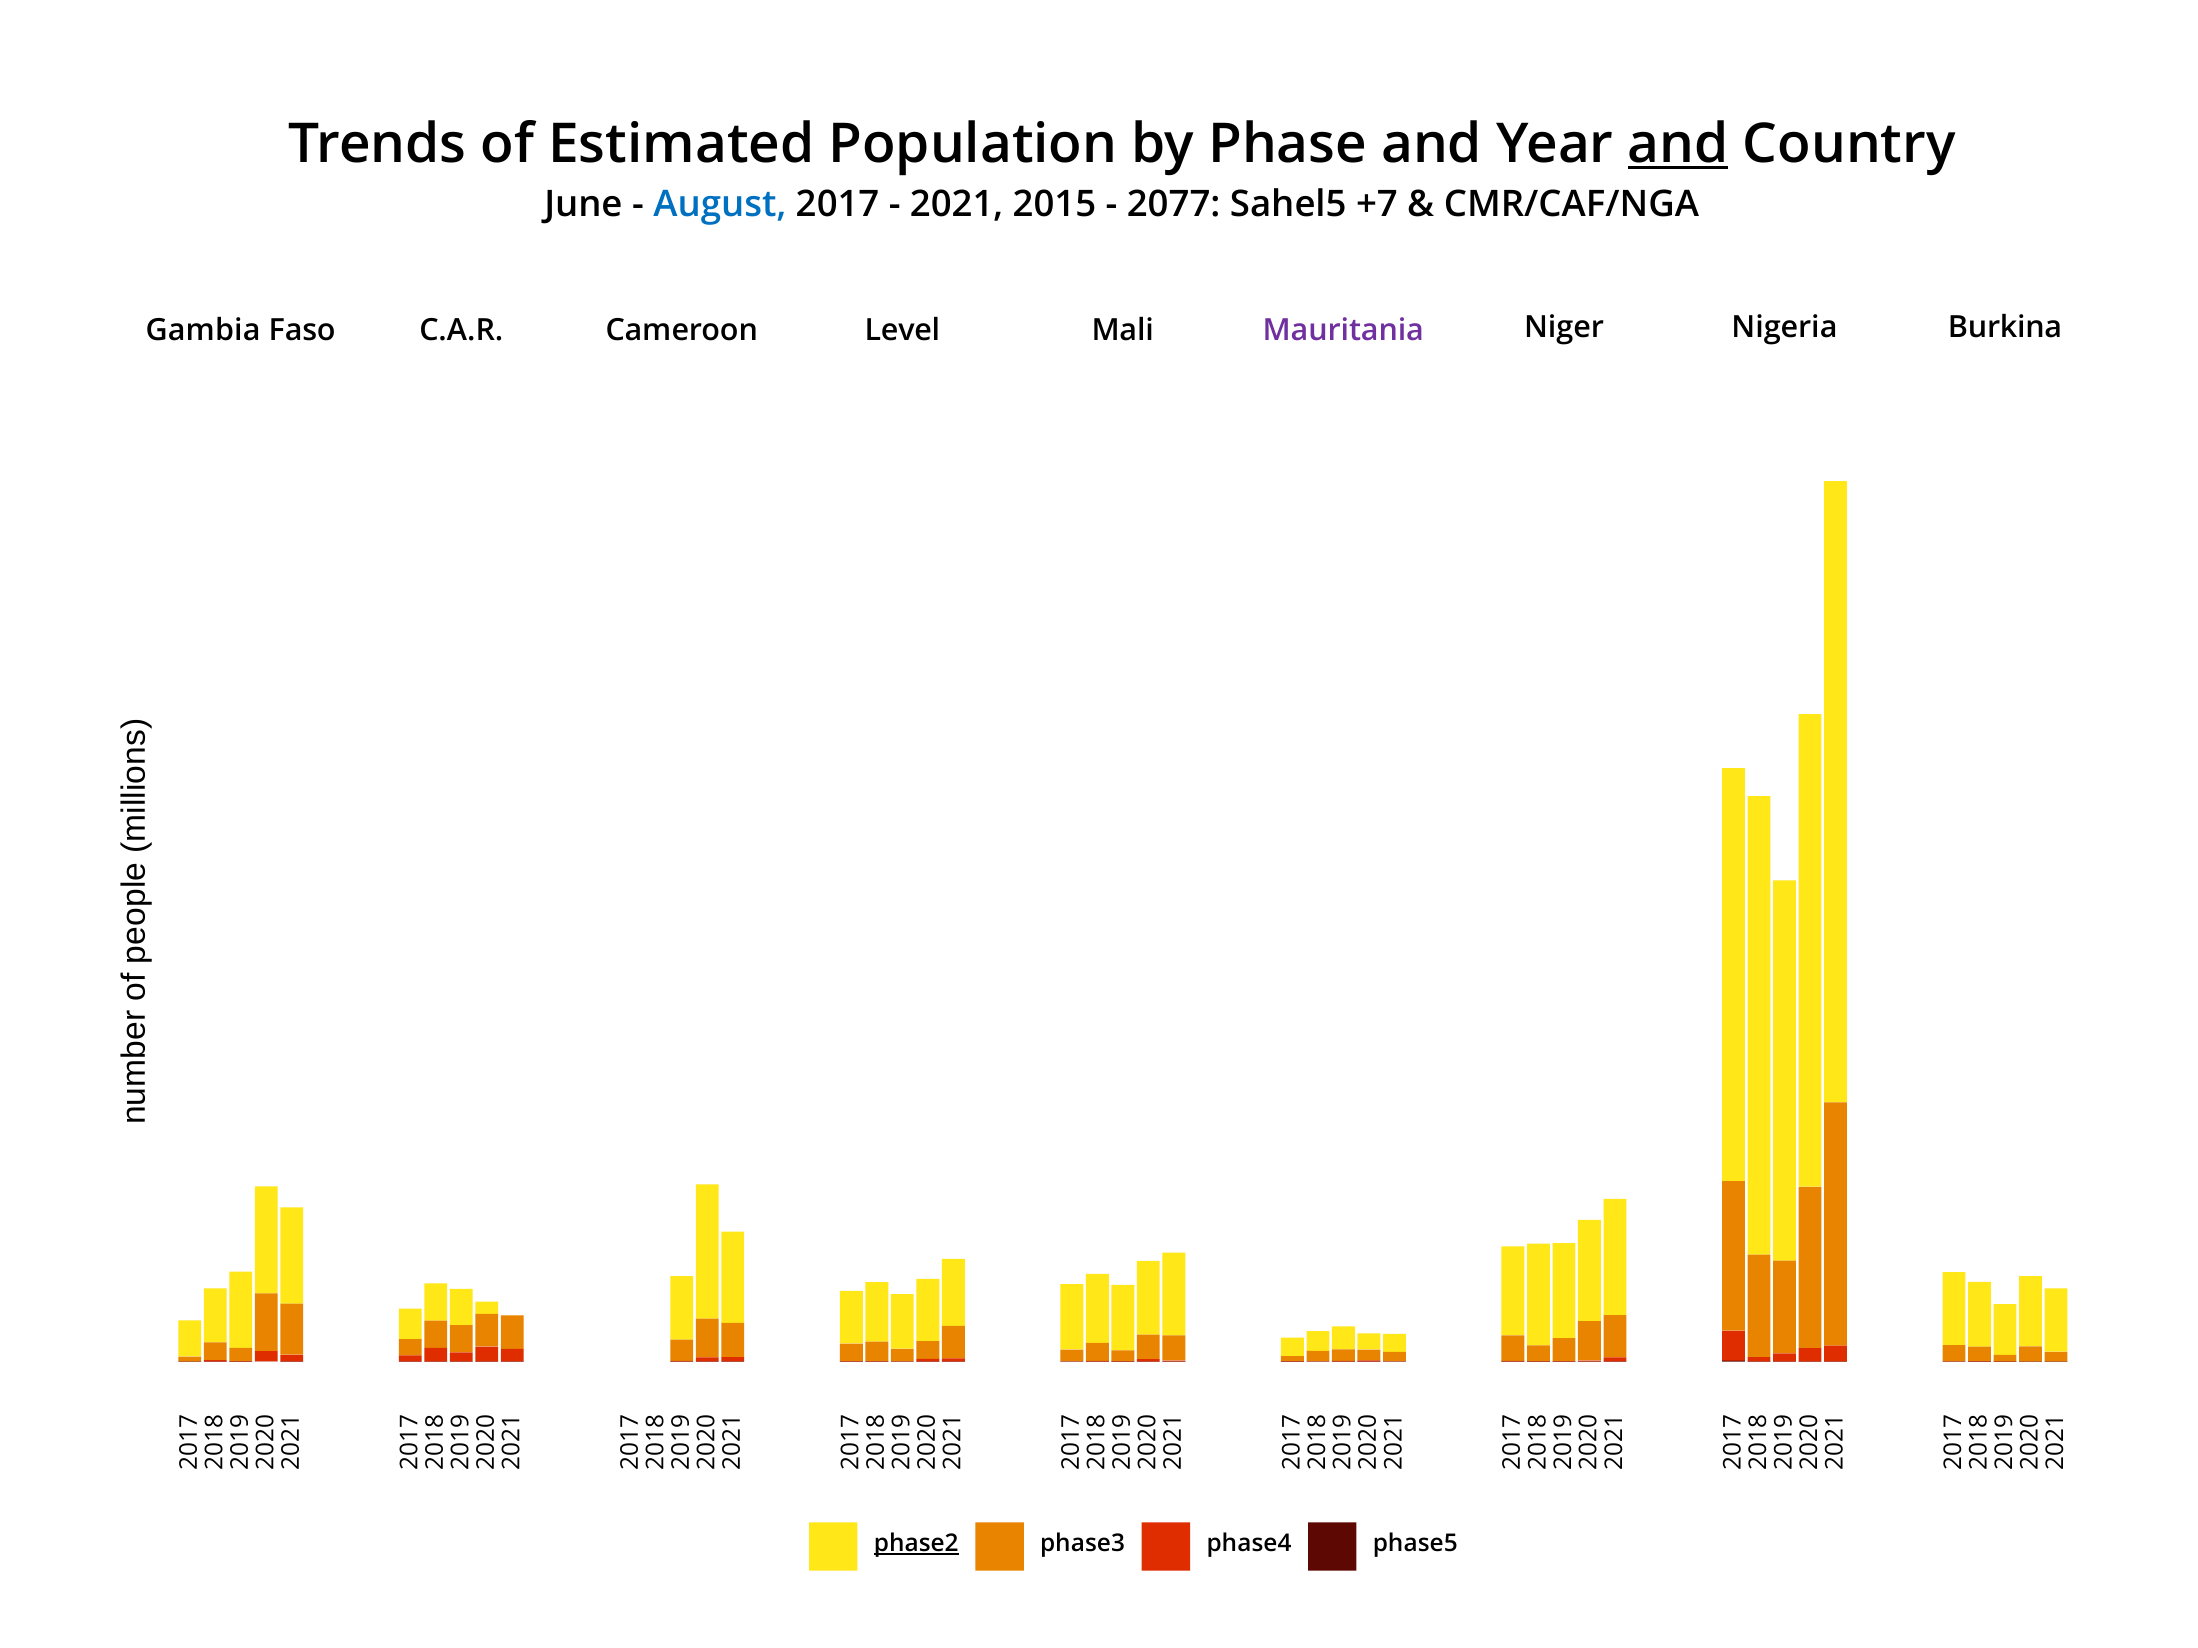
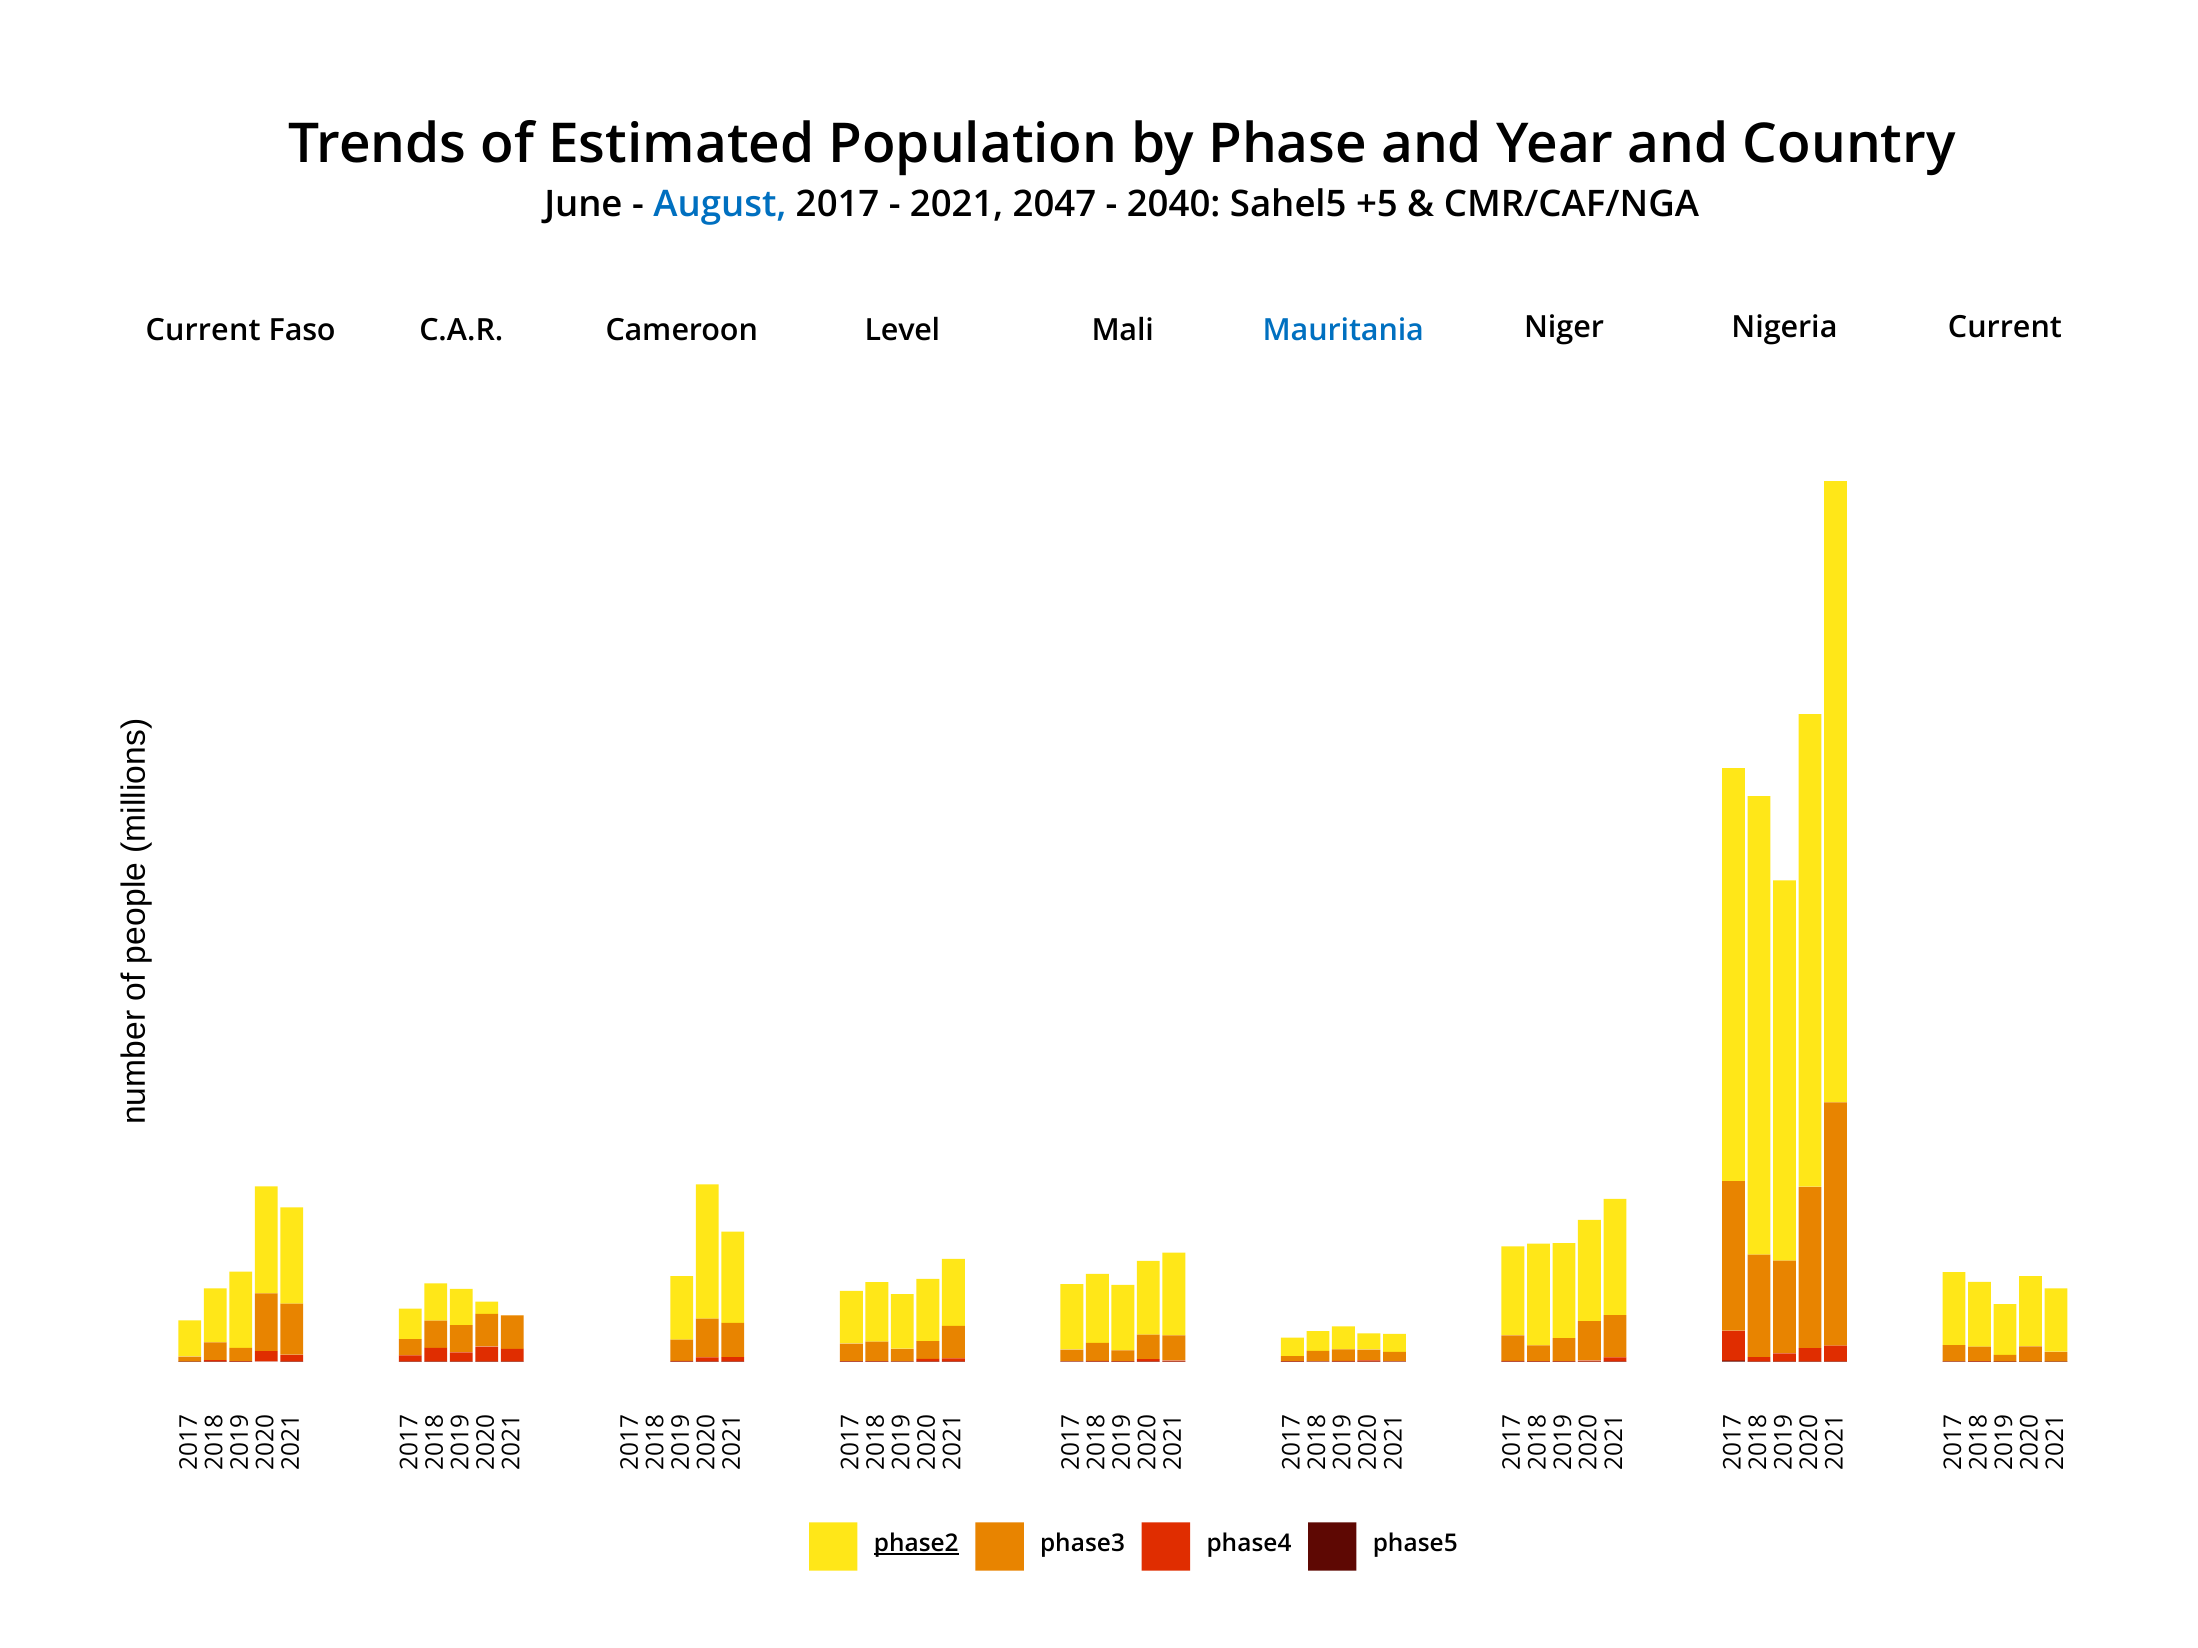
and underline: present -> none (1678, 144)
2015: 2015 -> 2047 (1054, 205)
2077: 2077 -> 2040 (1174, 205)
+7: +7 -> +5 (1377, 205)
Gambia: Gambia -> Current (203, 331)
Mauritania colour: purple -> blue (1343, 331)
Nigeria Burkina: Burkina -> Current (2005, 328)
